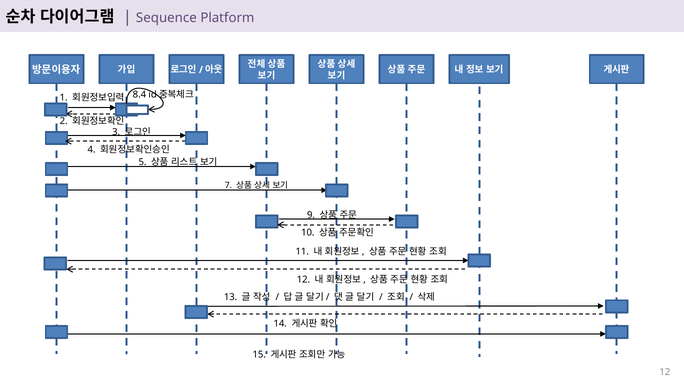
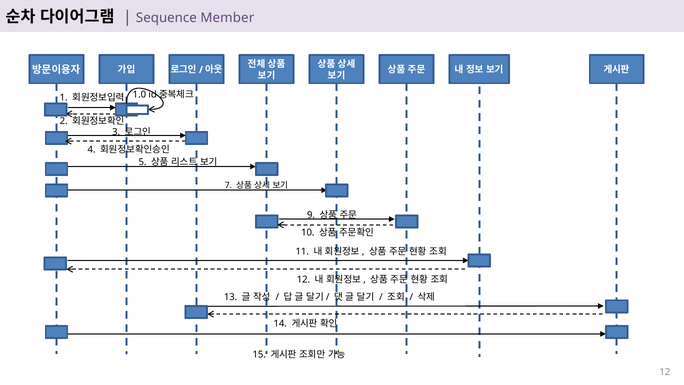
Platform: Platform -> Member (227, 18)
8.4: 8.4 -> 1.0 (139, 94)
